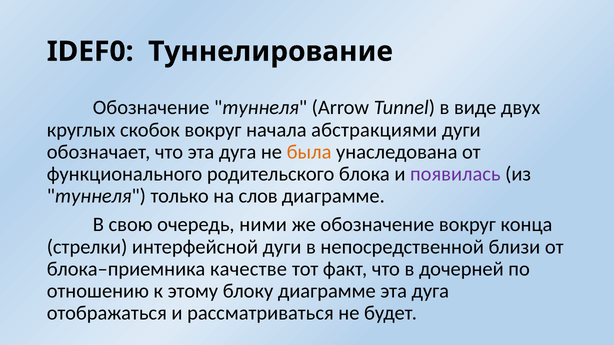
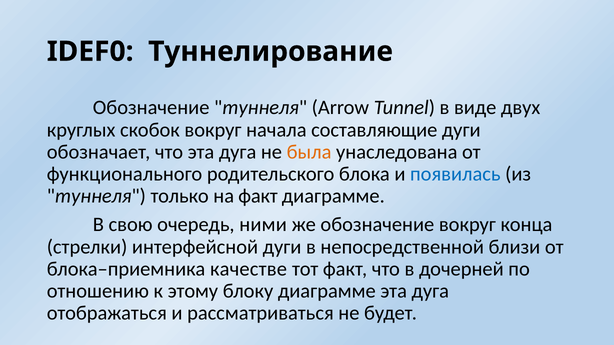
абстракциями: абстракциями -> составляющие (374, 130)
появилась colour: purple -> blue (455, 174)
на слов: слов -> факт (258, 196)
